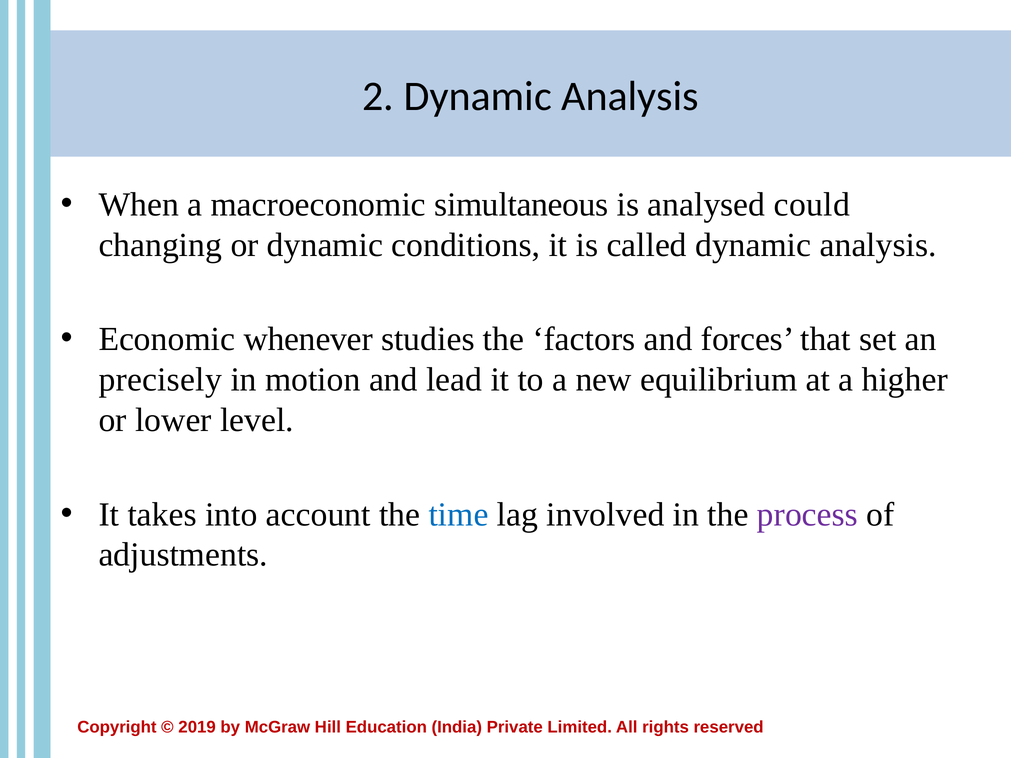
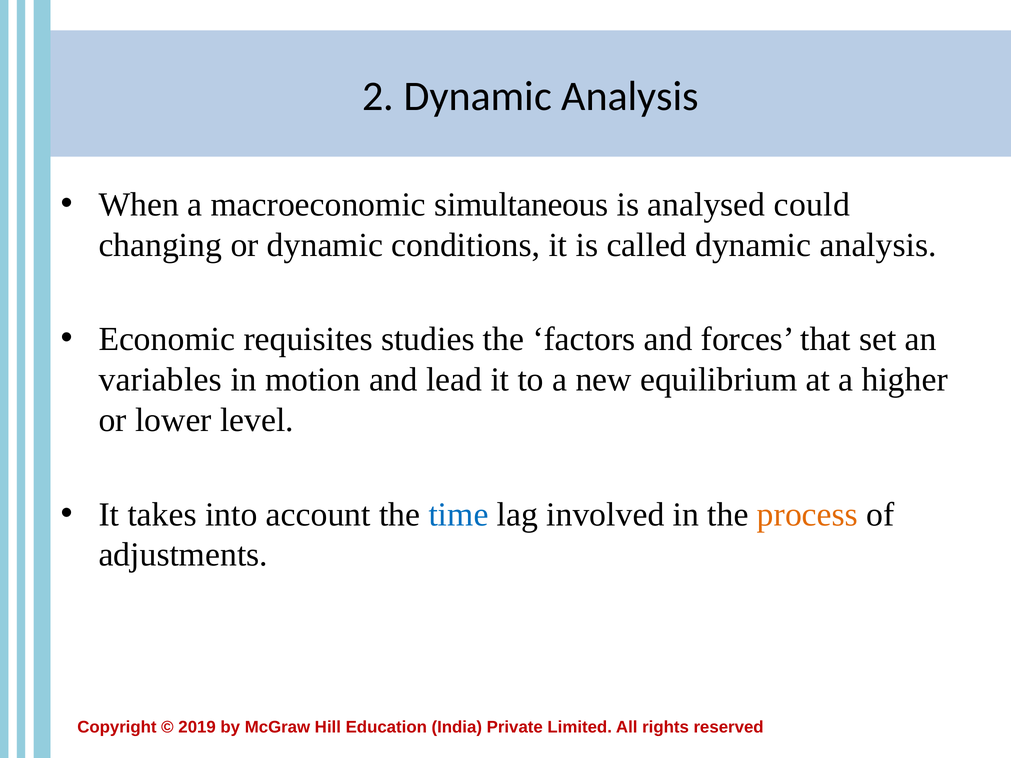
whenever: whenever -> requisites (308, 339)
precisely: precisely -> variables (160, 380)
process colour: purple -> orange (808, 515)
